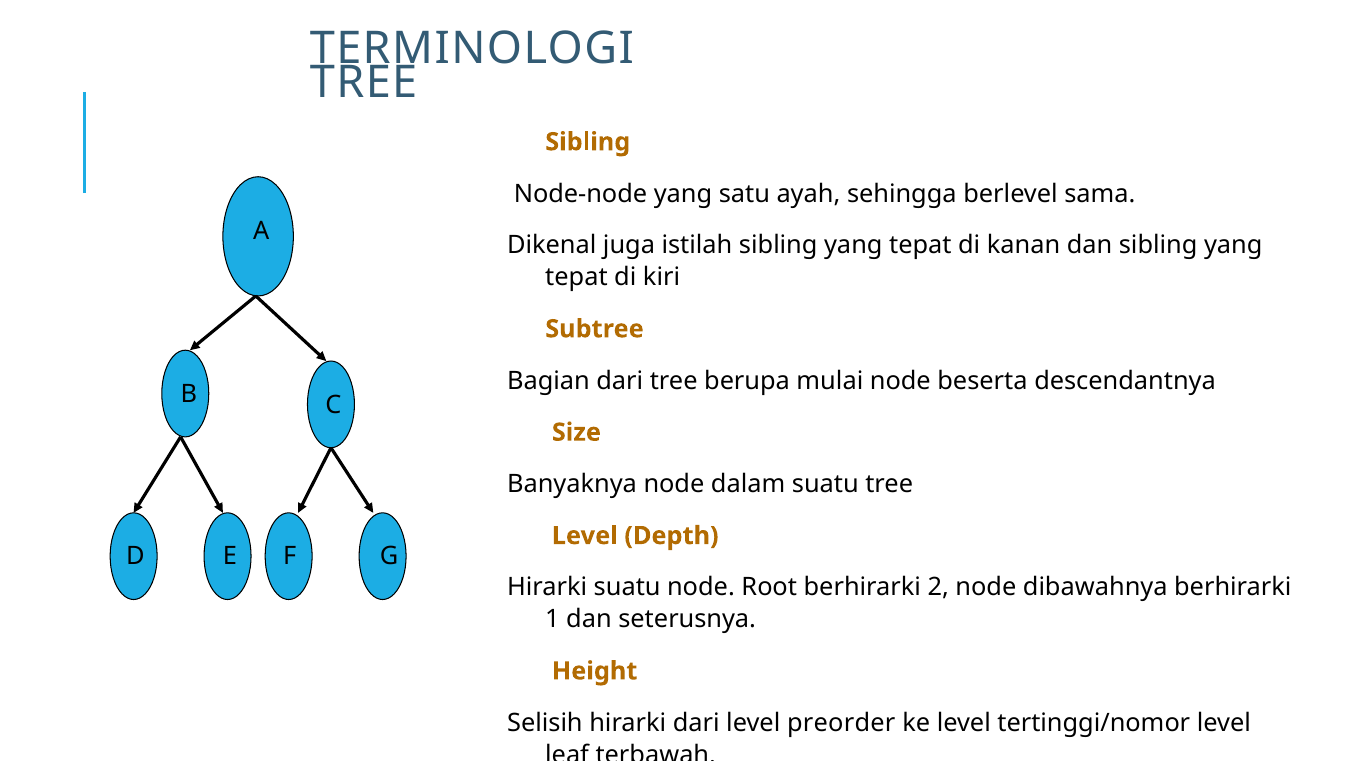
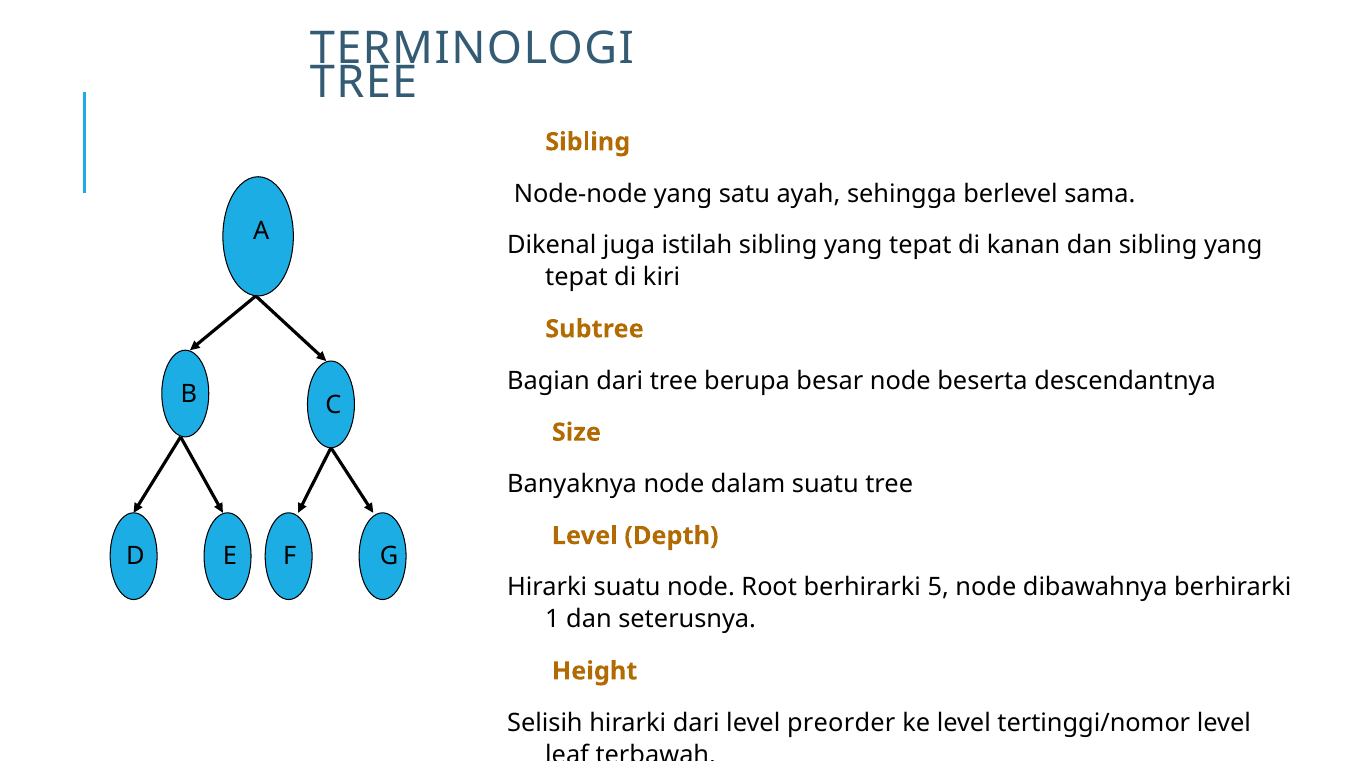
mulai: mulai -> besar (830, 381)
2: 2 -> 5 (938, 587)
